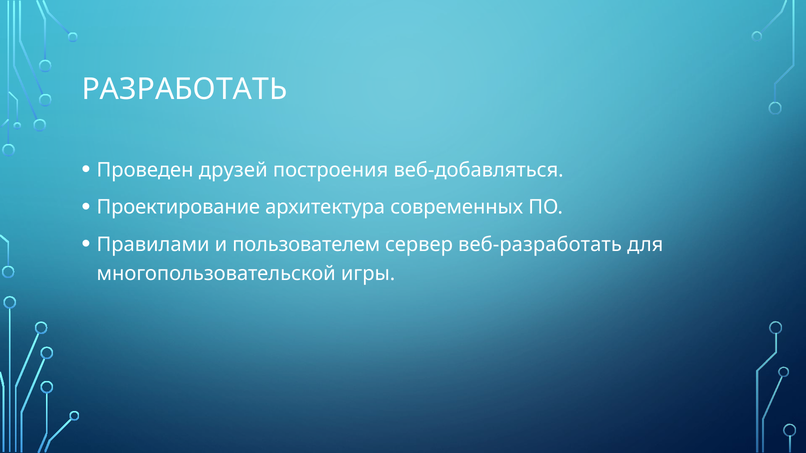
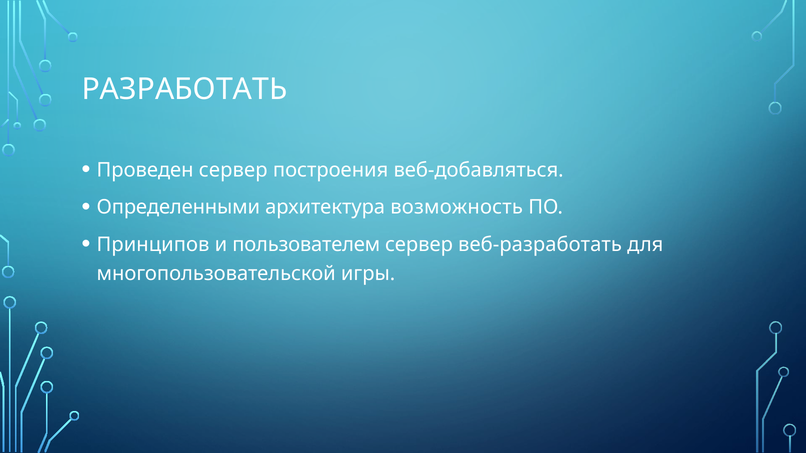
Проведен друзей: друзей -> сервер (233, 170)
Проектирование: Проектирование -> Определенными (178, 207)
современных: современных -> возможность (457, 207)
Правилами: Правилами -> Принципов (153, 245)
